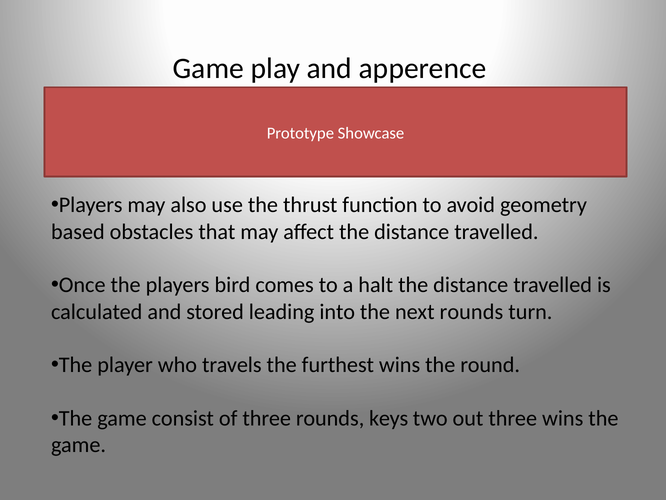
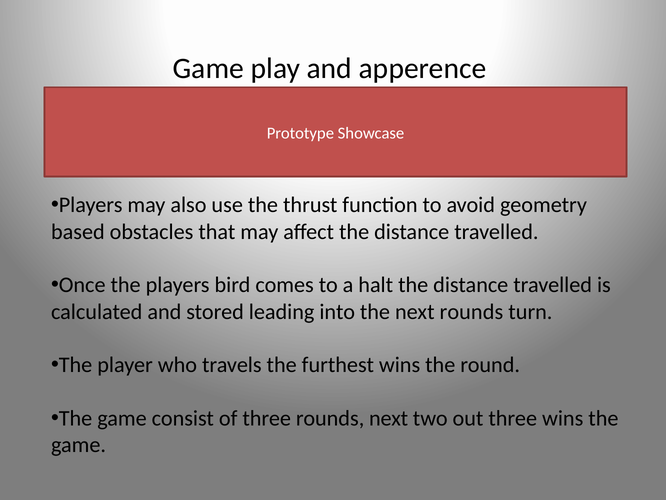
rounds keys: keys -> next (389, 418)
